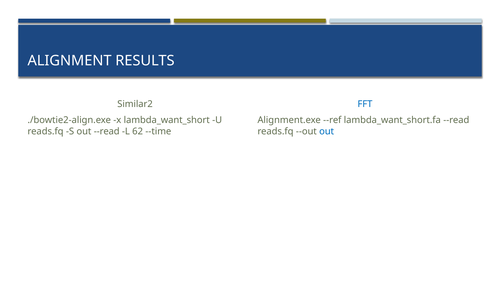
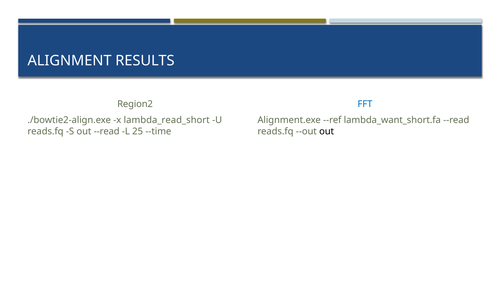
Similar2: Similar2 -> Region2 (135, 104)
lambda_want_short: lambda_want_short -> lambda_read_short (167, 120)
62: 62 -> 25 (138, 132)
out colour: blue -> black (327, 132)
